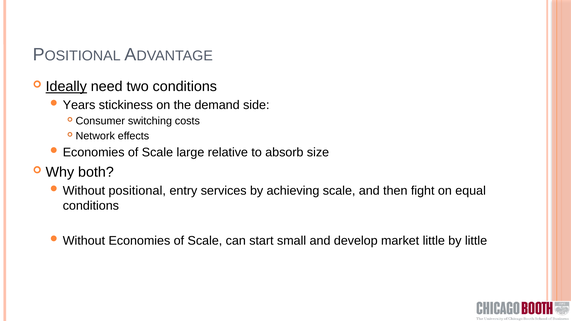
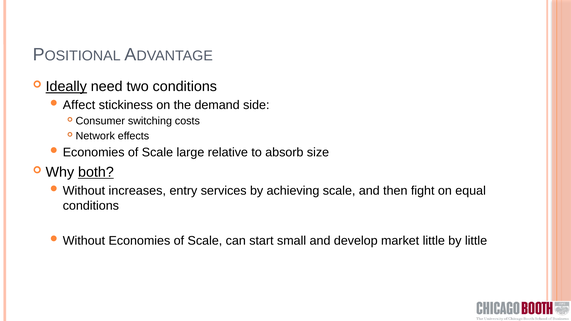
Years: Years -> Affect (79, 105)
both underline: none -> present (96, 172)
positional: positional -> increases (137, 191)
